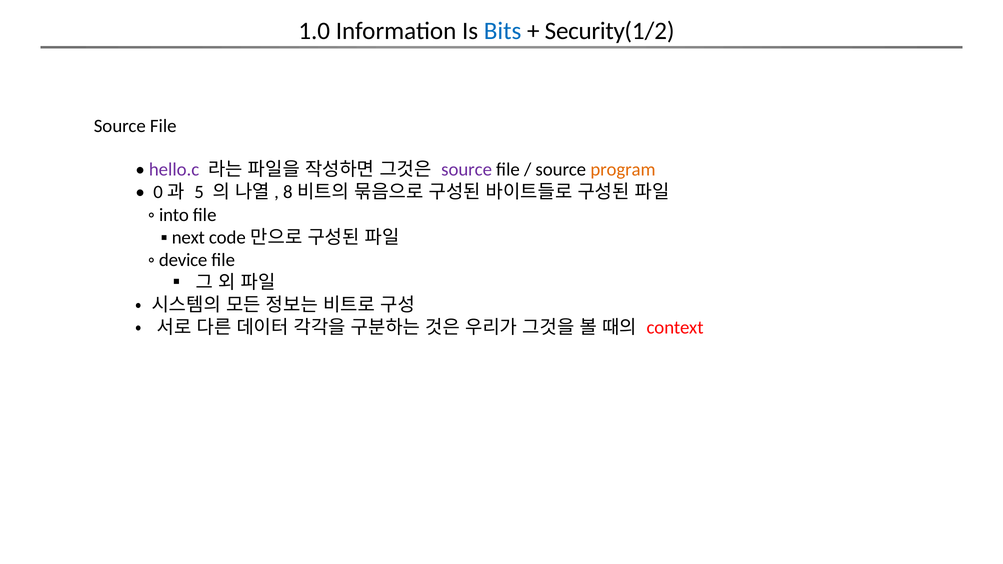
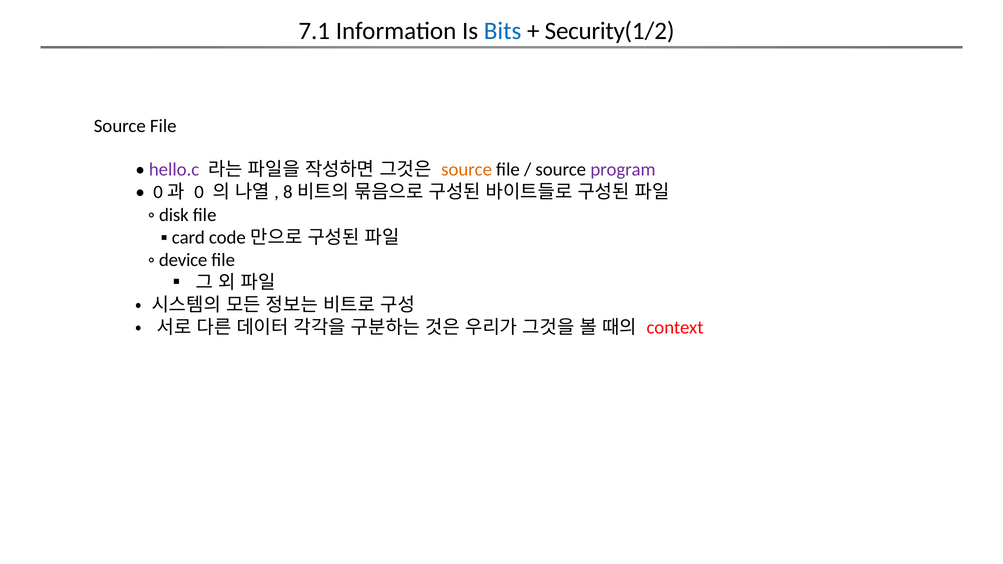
1.0: 1.0 -> 7.1 (314, 31)
source colour: purple -> orange (467, 170)
program colour: orange -> purple (623, 170)
5: 5 -> 0 (199, 192)
into: into -> disk (174, 215)
next: next -> card (188, 237)
